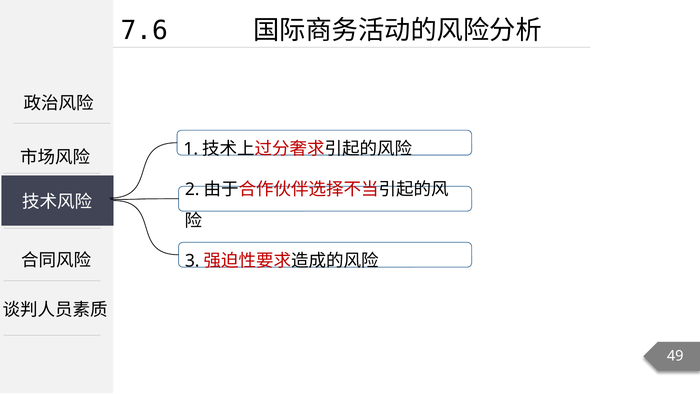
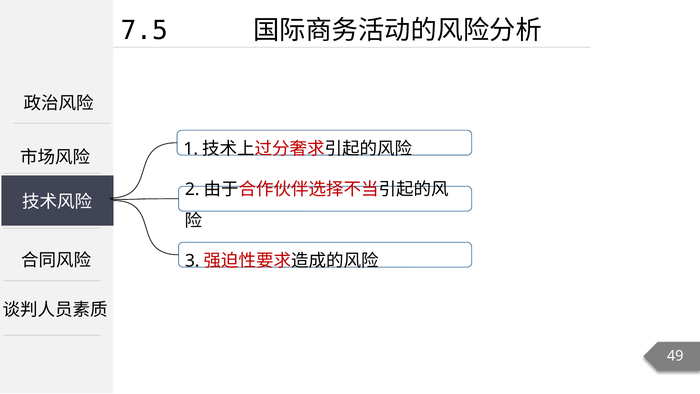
7.6: 7.6 -> 7.5 (144, 30)
